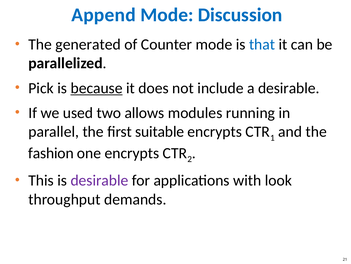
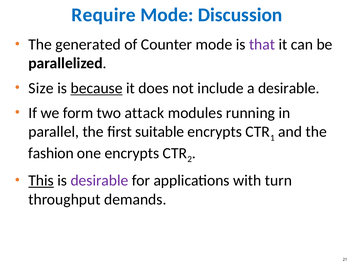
Append: Append -> Require (104, 15)
that colour: blue -> purple (262, 44)
Pick: Pick -> Size (41, 88)
used: used -> form (78, 113)
allows: allows -> attack (144, 113)
This underline: none -> present (41, 180)
look: look -> turn (278, 180)
